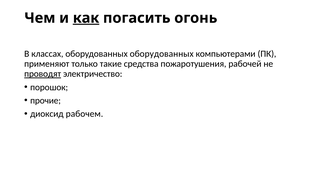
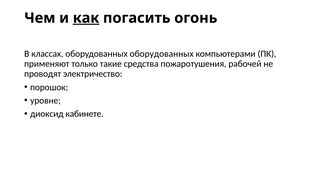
проводят underline: present -> none (43, 74)
прочие: прочие -> уровне (45, 100)
рабочем: рабочем -> кабинете (85, 114)
